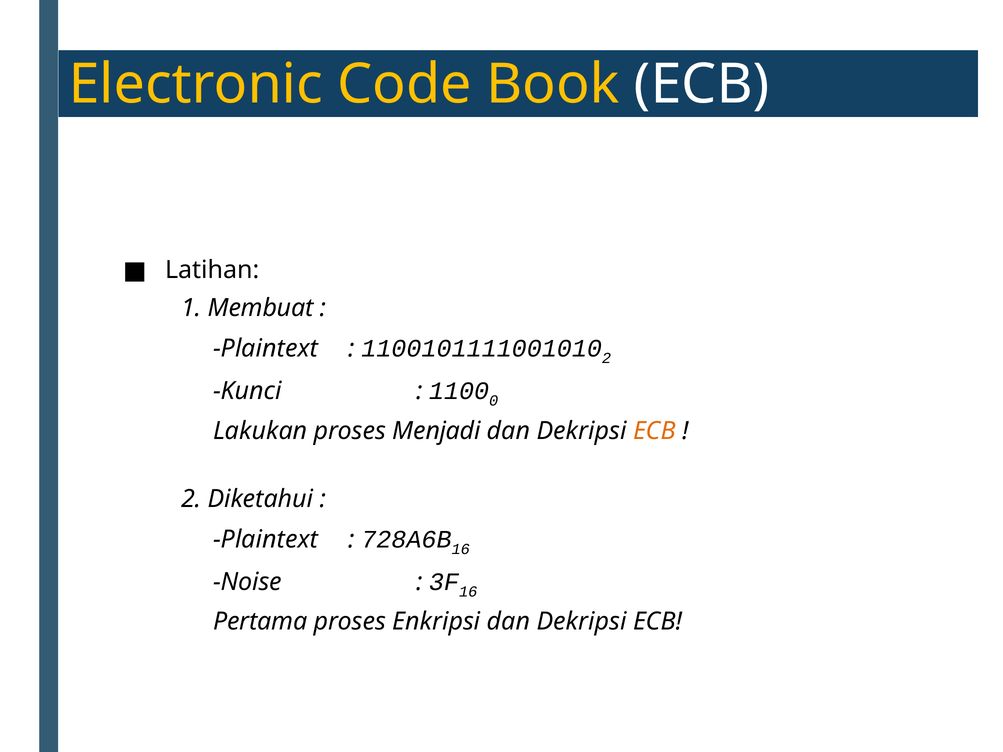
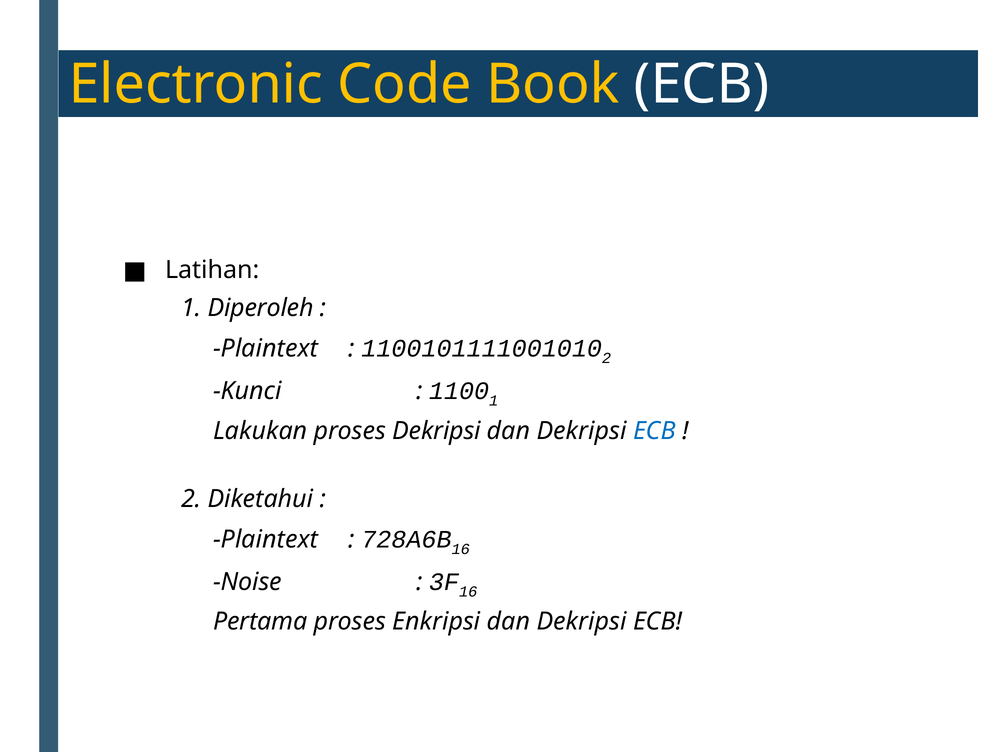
Membuat: Membuat -> Diperoleh (261, 308)
0: 0 -> 1 (494, 401)
proses Menjadi: Menjadi -> Dekripsi (437, 431)
ECB colour: orange -> blue (654, 431)
